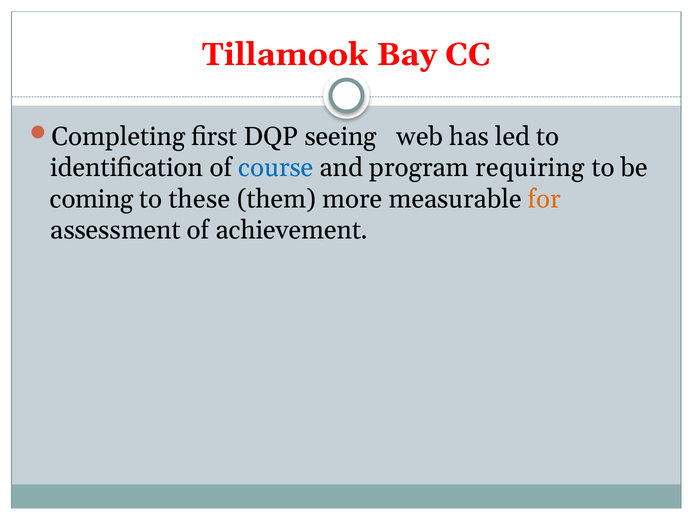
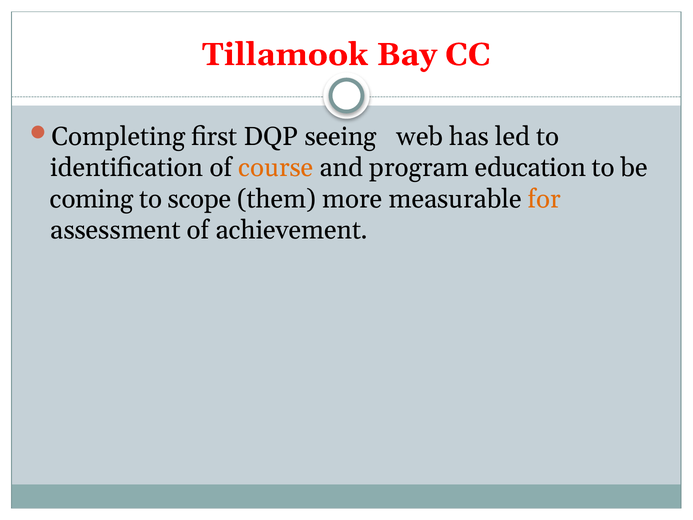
course colour: blue -> orange (276, 168)
requiring: requiring -> education (530, 168)
these: these -> scope (200, 199)
